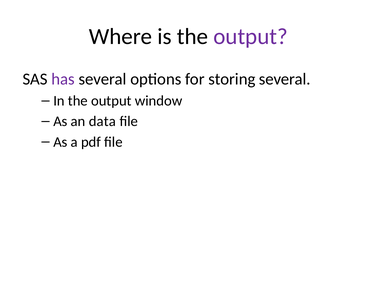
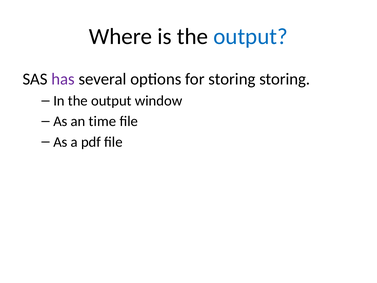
output colour: purple -> blue (251, 36)
storing several: several -> storing (285, 79)
data: data -> time (102, 121)
